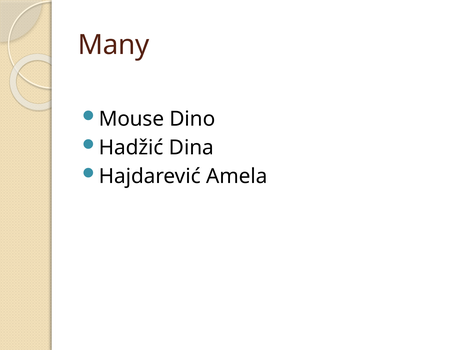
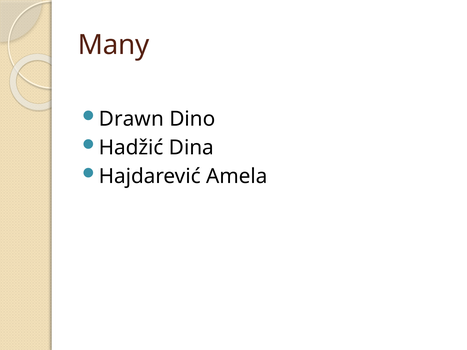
Mouse: Mouse -> Drawn (131, 119)
